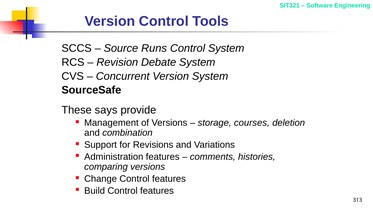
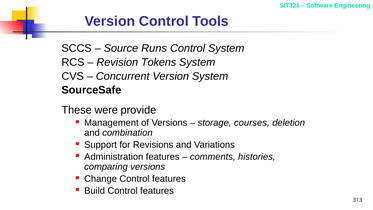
Debate: Debate -> Tokens (159, 62)
says: says -> were (106, 110)
